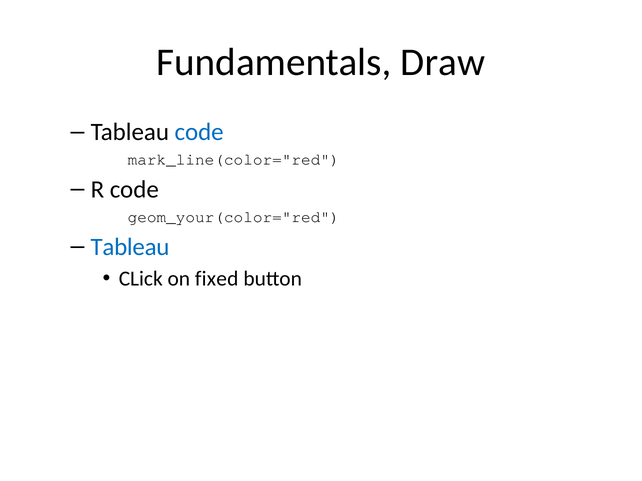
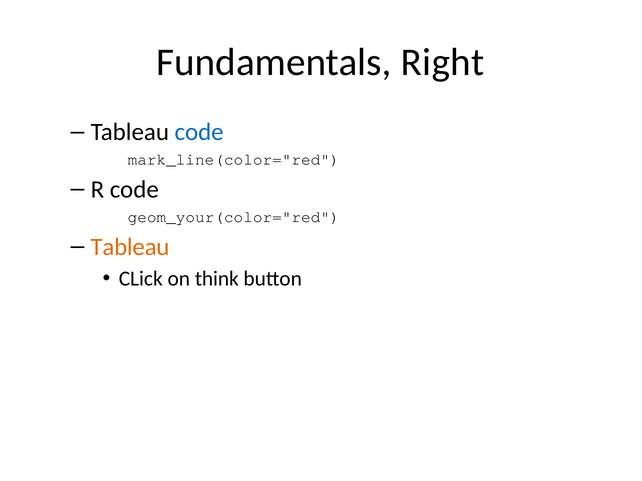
Draw: Draw -> Right (443, 62)
Tableau colour: blue -> orange (130, 247)
fixed: fixed -> think (217, 279)
